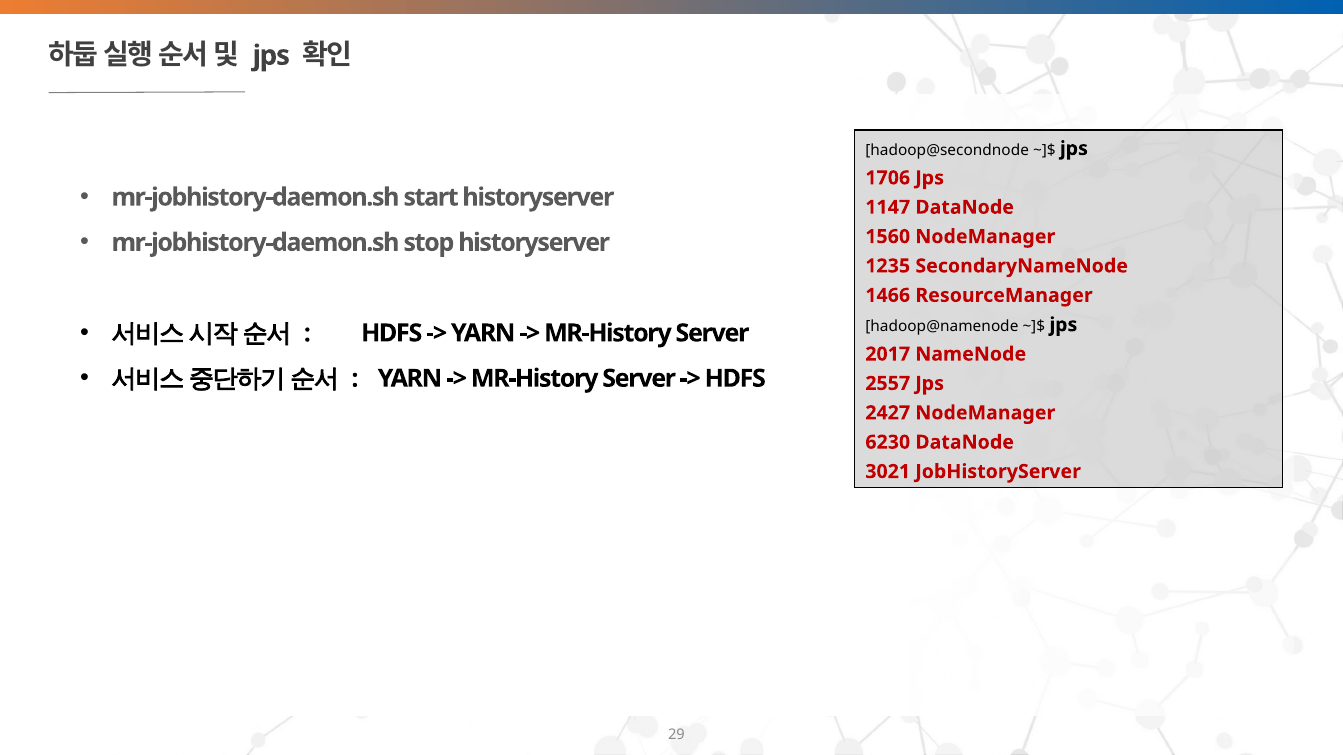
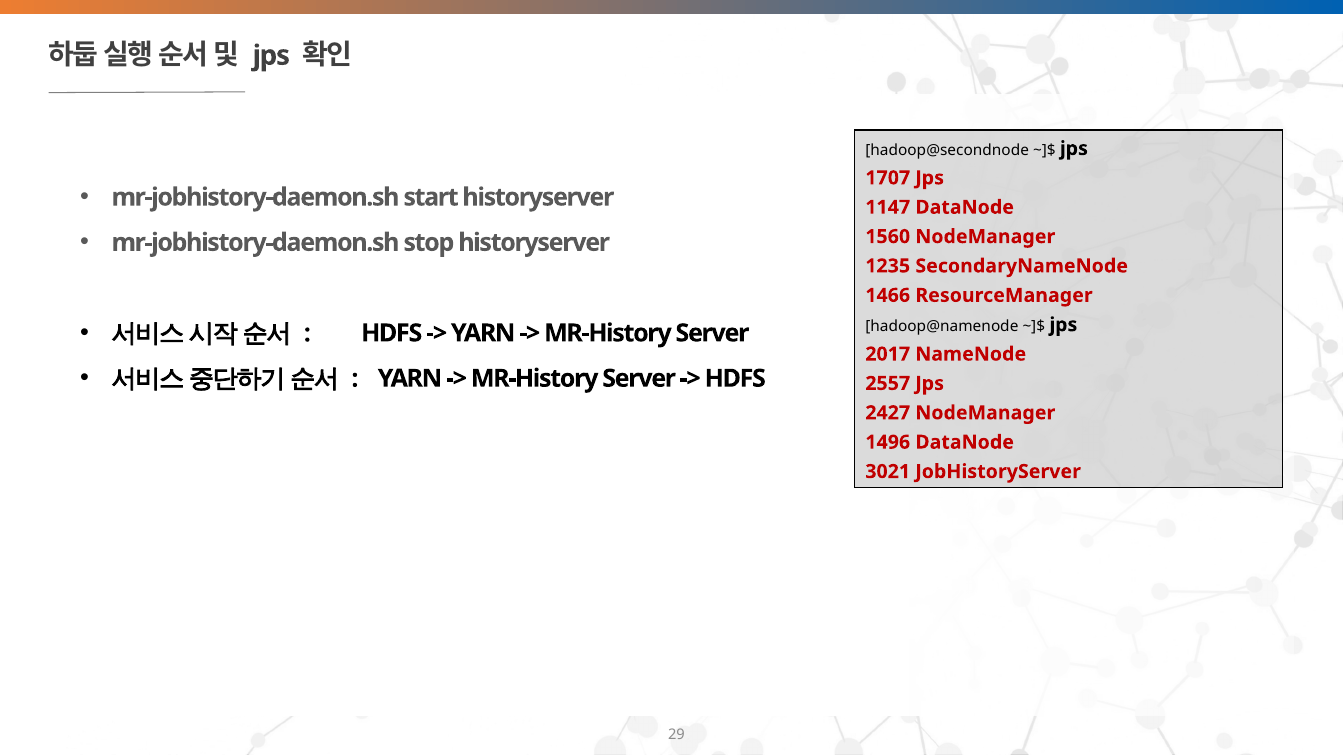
1706: 1706 -> 1707 (888, 178)
6230: 6230 -> 1496 (888, 442)
